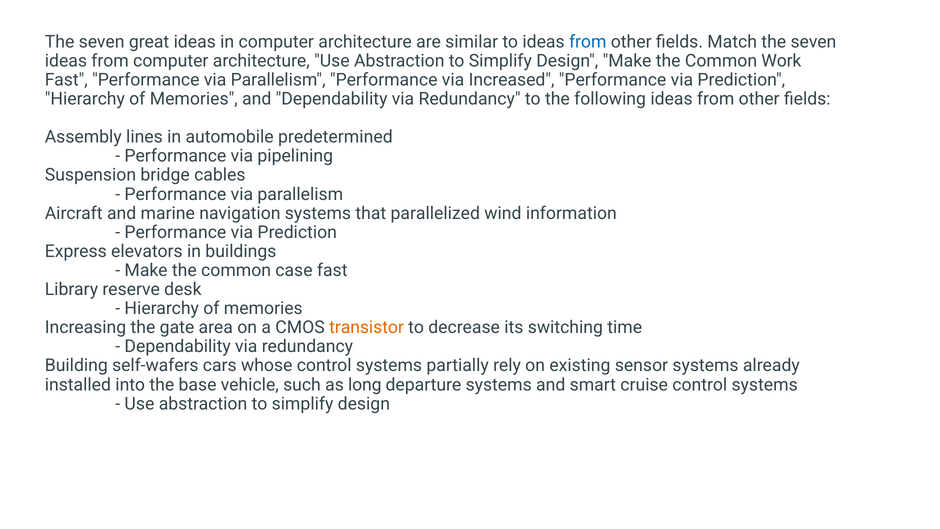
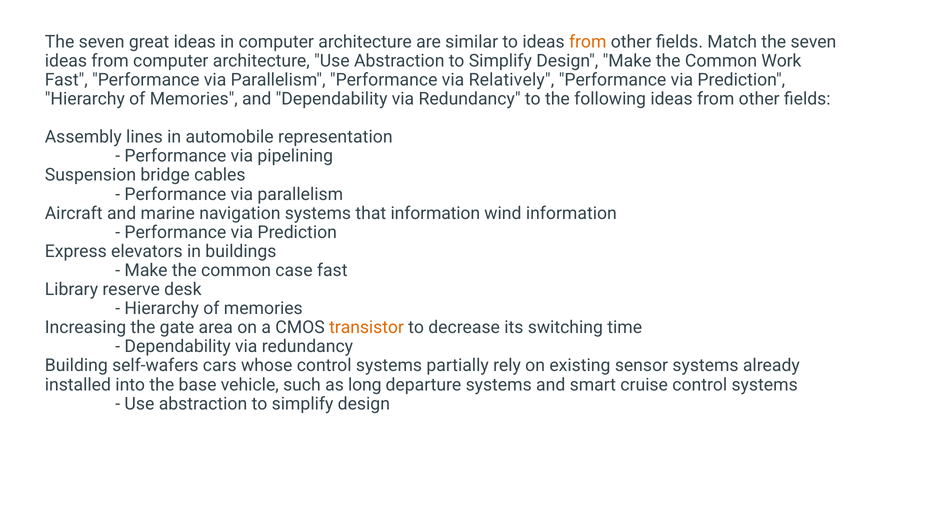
from colour: blue -> orange (588, 42)
Increased: Increased -> Relatively (511, 80)
predetermined: predetermined -> representation (335, 137)
that parallelized: parallelized -> information (435, 213)
